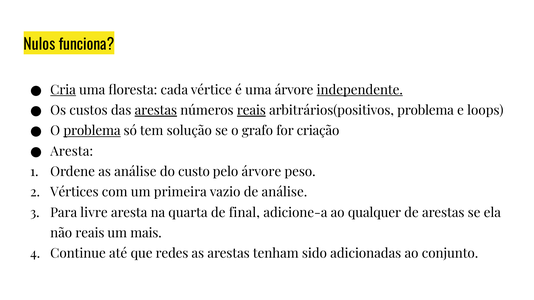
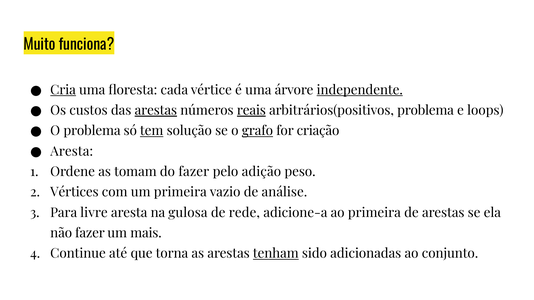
Nulos: Nulos -> Muito (39, 45)
problema underline: present -> none (92, 131)
tem underline: none -> present (152, 131)
grafo underline: none -> present (257, 131)
as análise: análise -> tomam (135, 172)
do custo: custo -> fazer (194, 172)
pelo árvore: árvore -> adição (261, 172)
quarta: quarta -> gulosa (188, 213)
final: final -> rede (244, 213)
ao qualquer: qualquer -> primeira (374, 213)
não reais: reais -> fazer (90, 233)
redes: redes -> torna (172, 254)
tenham underline: none -> present (276, 254)
